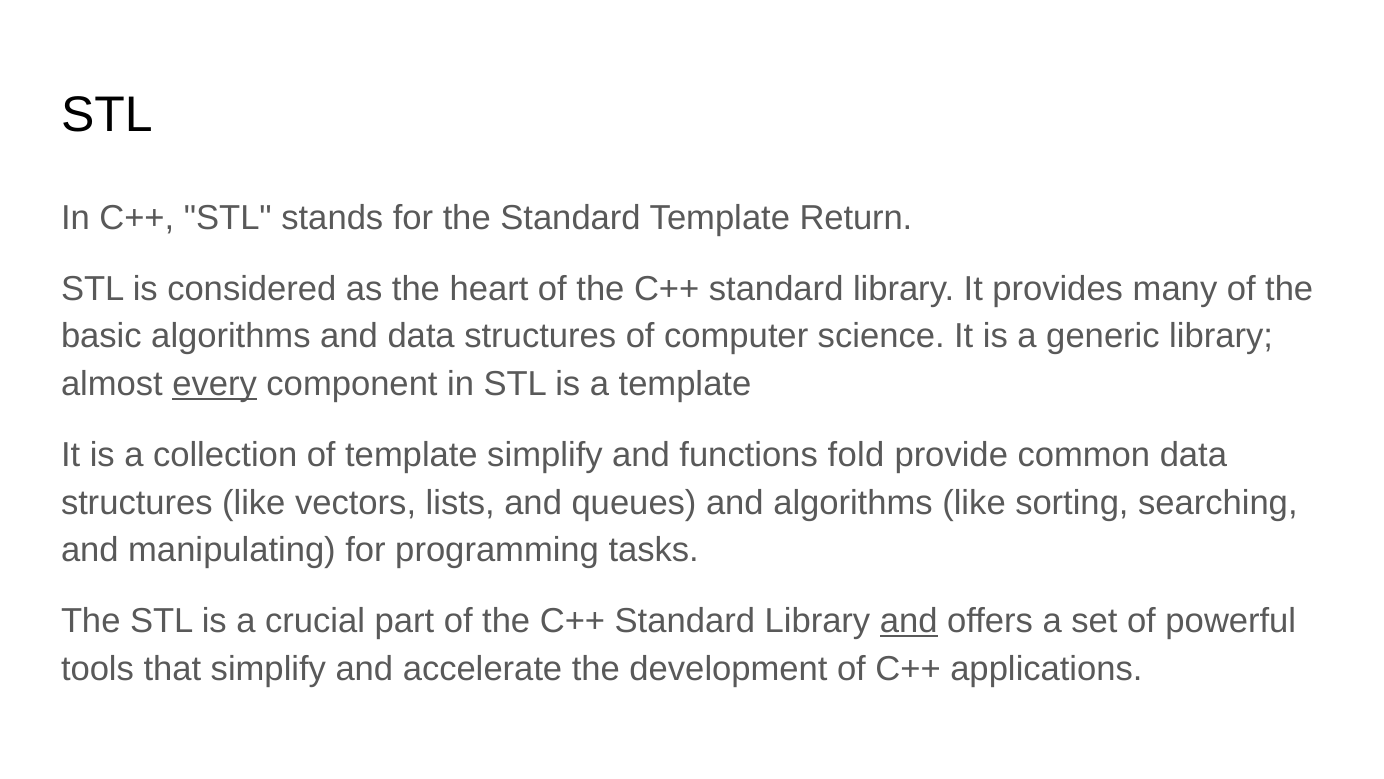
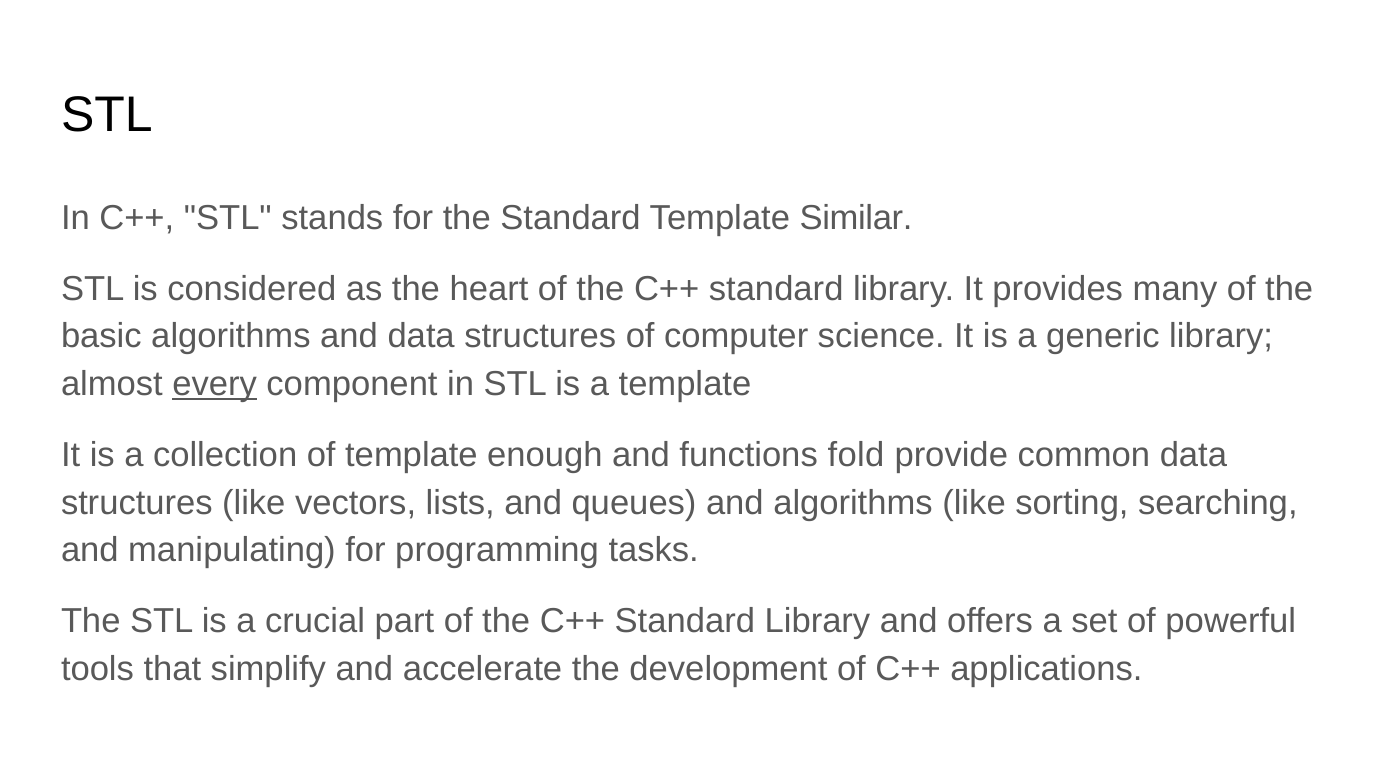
Return: Return -> Similar (856, 218)
template simplify: simplify -> enough (545, 455)
and underline: present -> none (909, 621)
